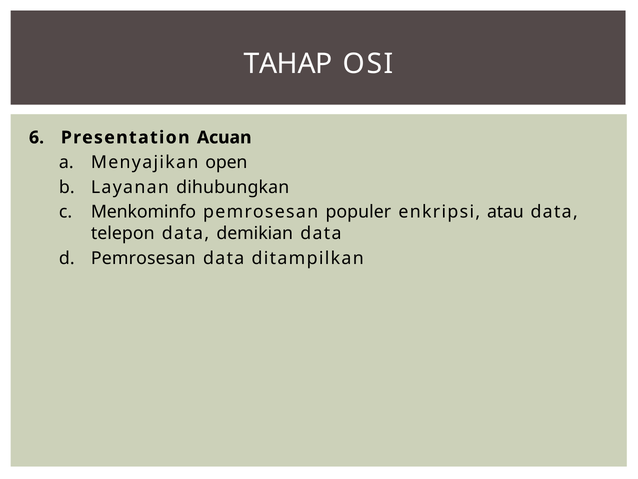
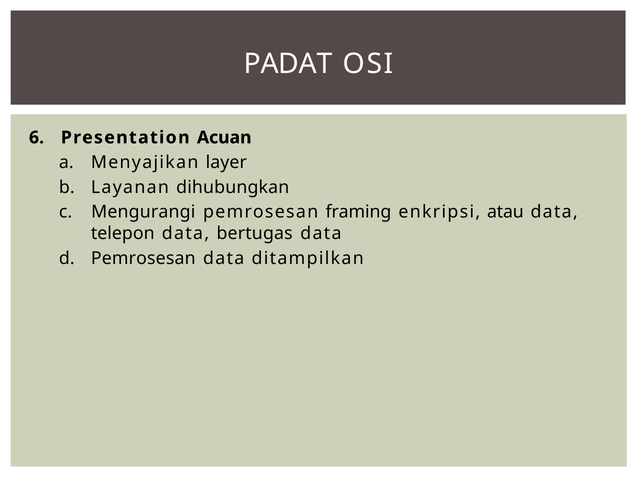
TAHAP: TAHAP -> PADAT (288, 64)
open: open -> layer (226, 162)
Menkominfo: Menkominfo -> Mengurangi (143, 212)
populer: populer -> framing (358, 212)
demikian: demikian -> bertugas (255, 233)
